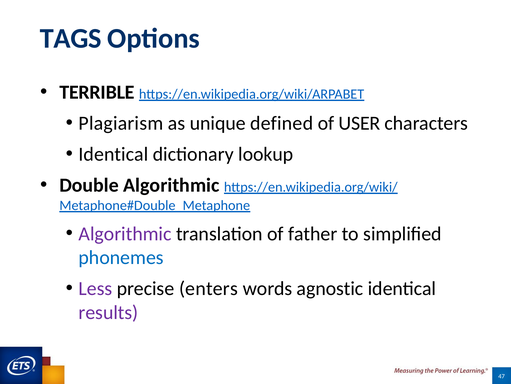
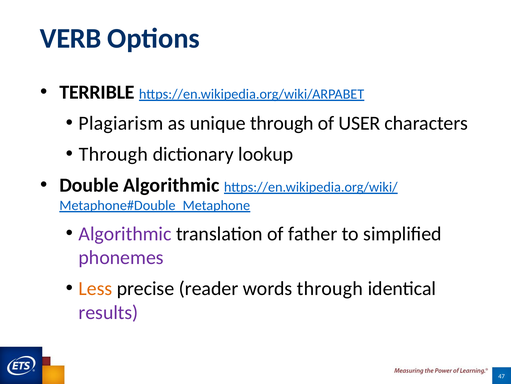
TAGS: TAGS -> VERB (71, 38)
unique defined: defined -> through (282, 123)
Identical: Identical -> Through (113, 154)
phonemes colour: blue -> purple (121, 257)
Less colour: purple -> orange (95, 288)
enters: enters -> reader (209, 288)
words agnostic: agnostic -> through (330, 288)
